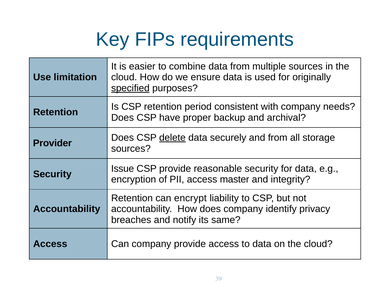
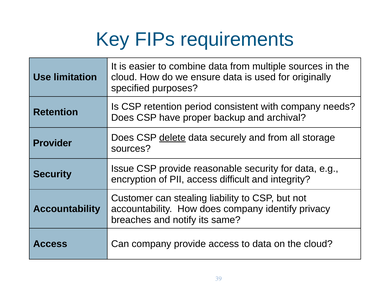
specified underline: present -> none (130, 88)
master: master -> difficult (235, 180)
Retention: Retention -> Customer (132, 198)
encrypt: encrypt -> stealing (190, 198)
